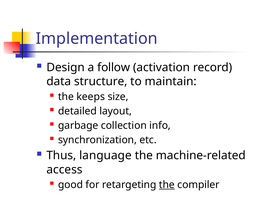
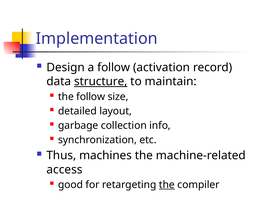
structure underline: none -> present (101, 81)
the keeps: keeps -> follow (91, 96)
language: language -> machines (106, 155)
